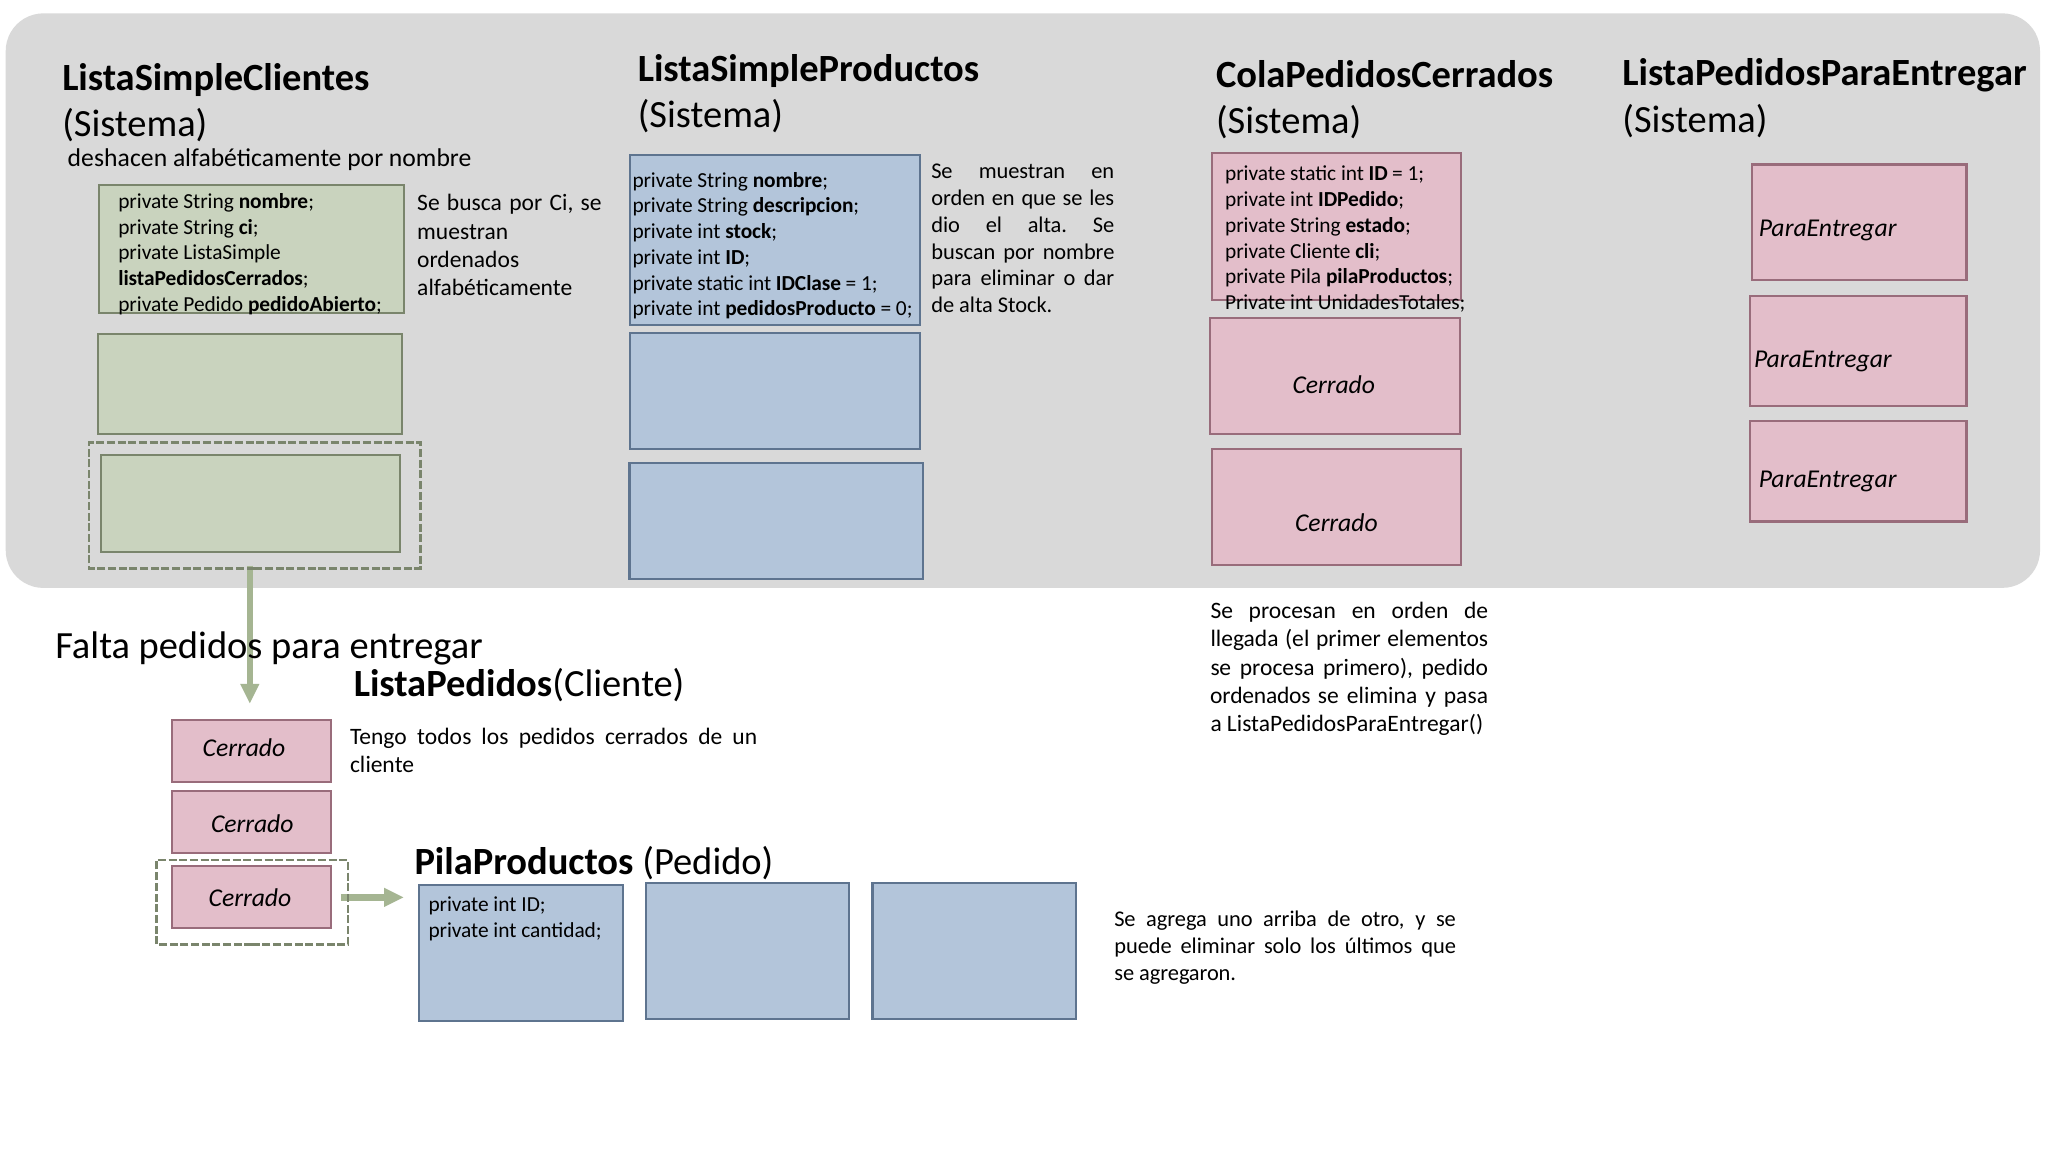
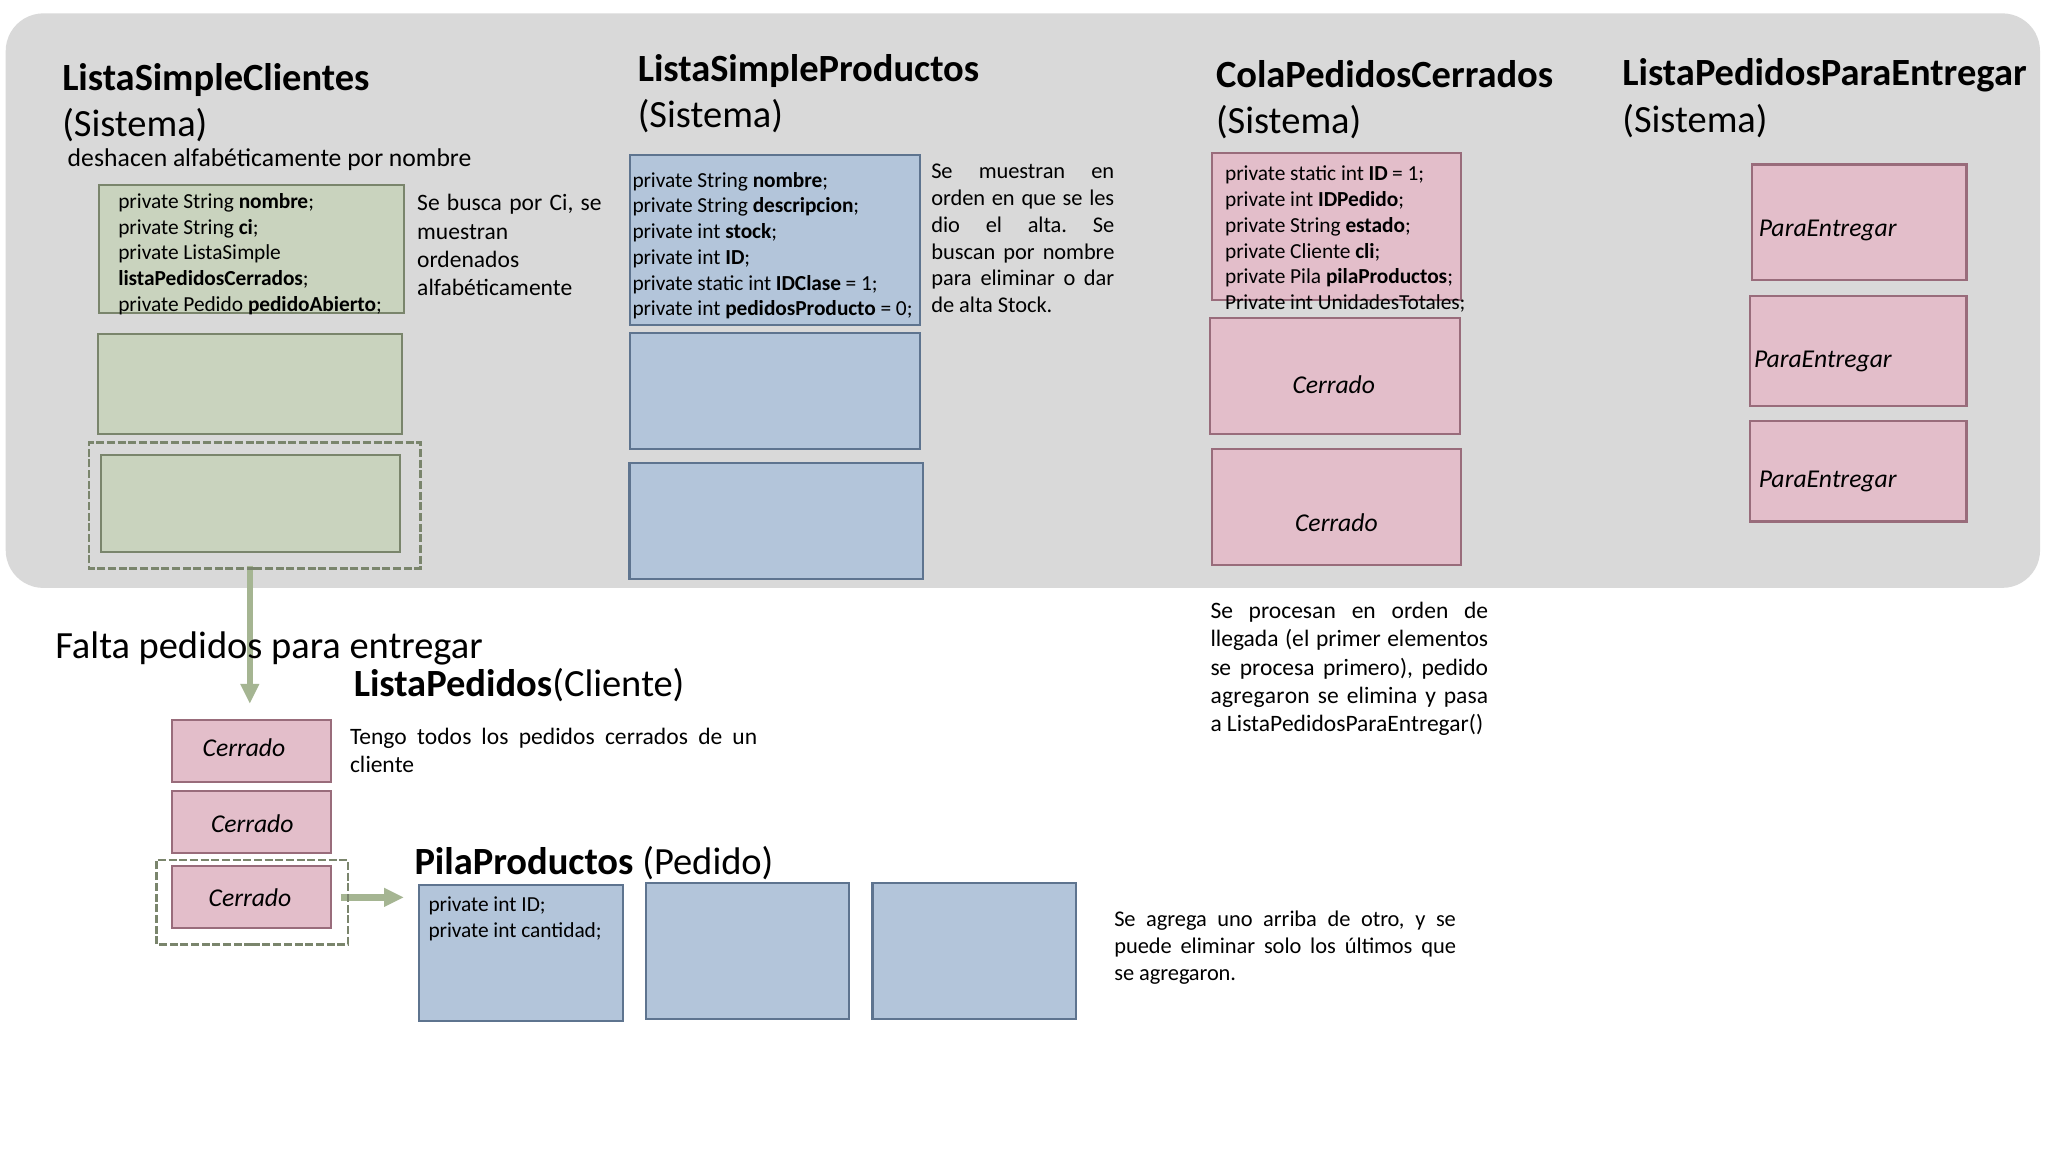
ordenados: ordenados -> agregaron (1260, 696)
